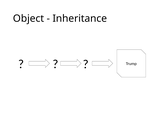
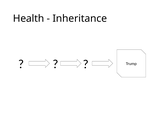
Object: Object -> Health (29, 18)
